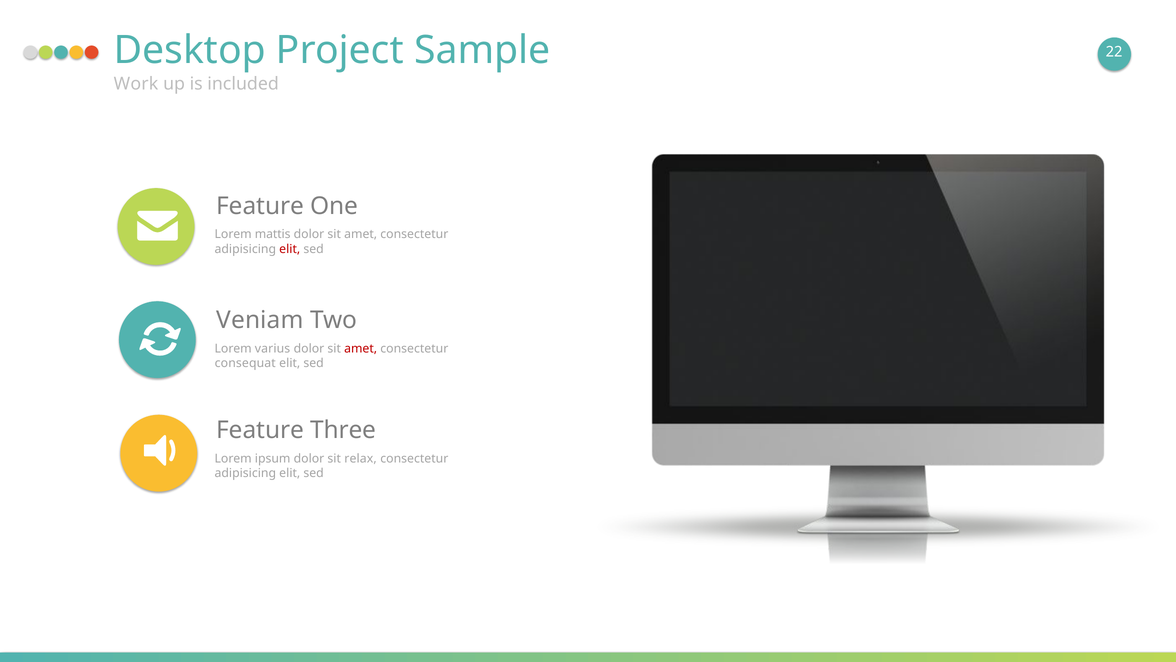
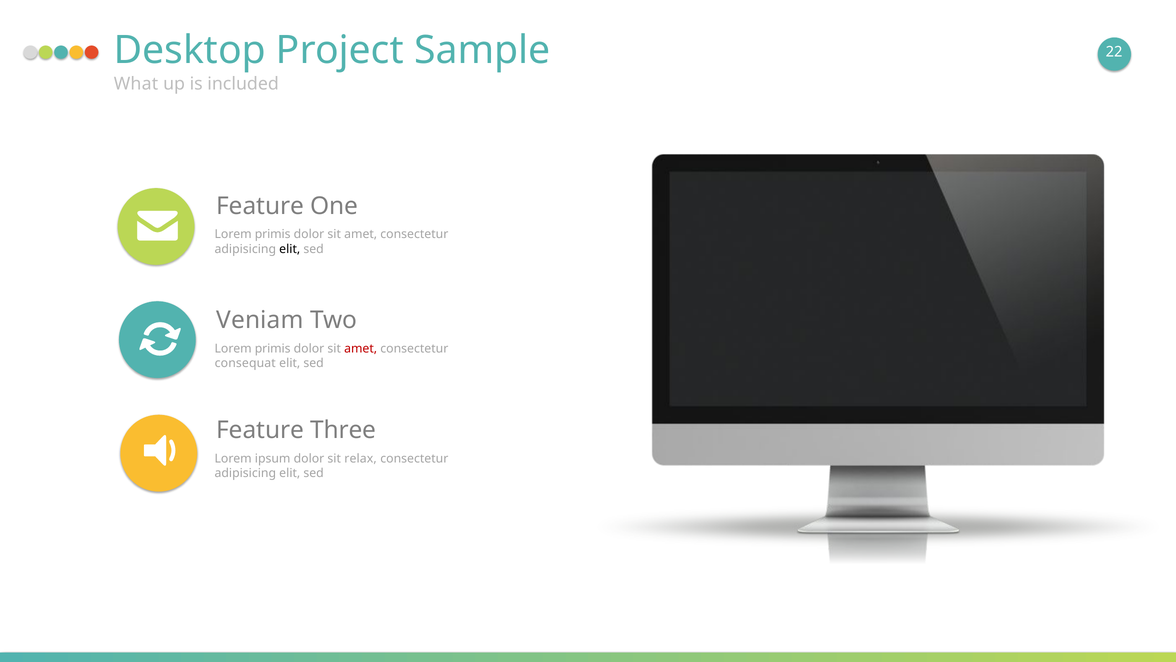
Work: Work -> What (136, 84)
mattis: mattis -> primis (273, 234)
elit colour: red -> black (290, 249)
varius: varius -> primis (273, 348)
